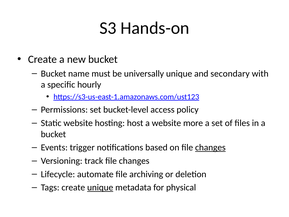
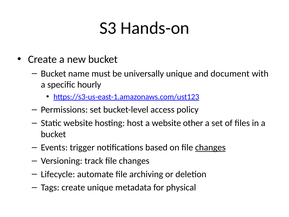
secondary: secondary -> document (230, 73)
more: more -> other (193, 123)
unique underline: present -> none (100, 187)
